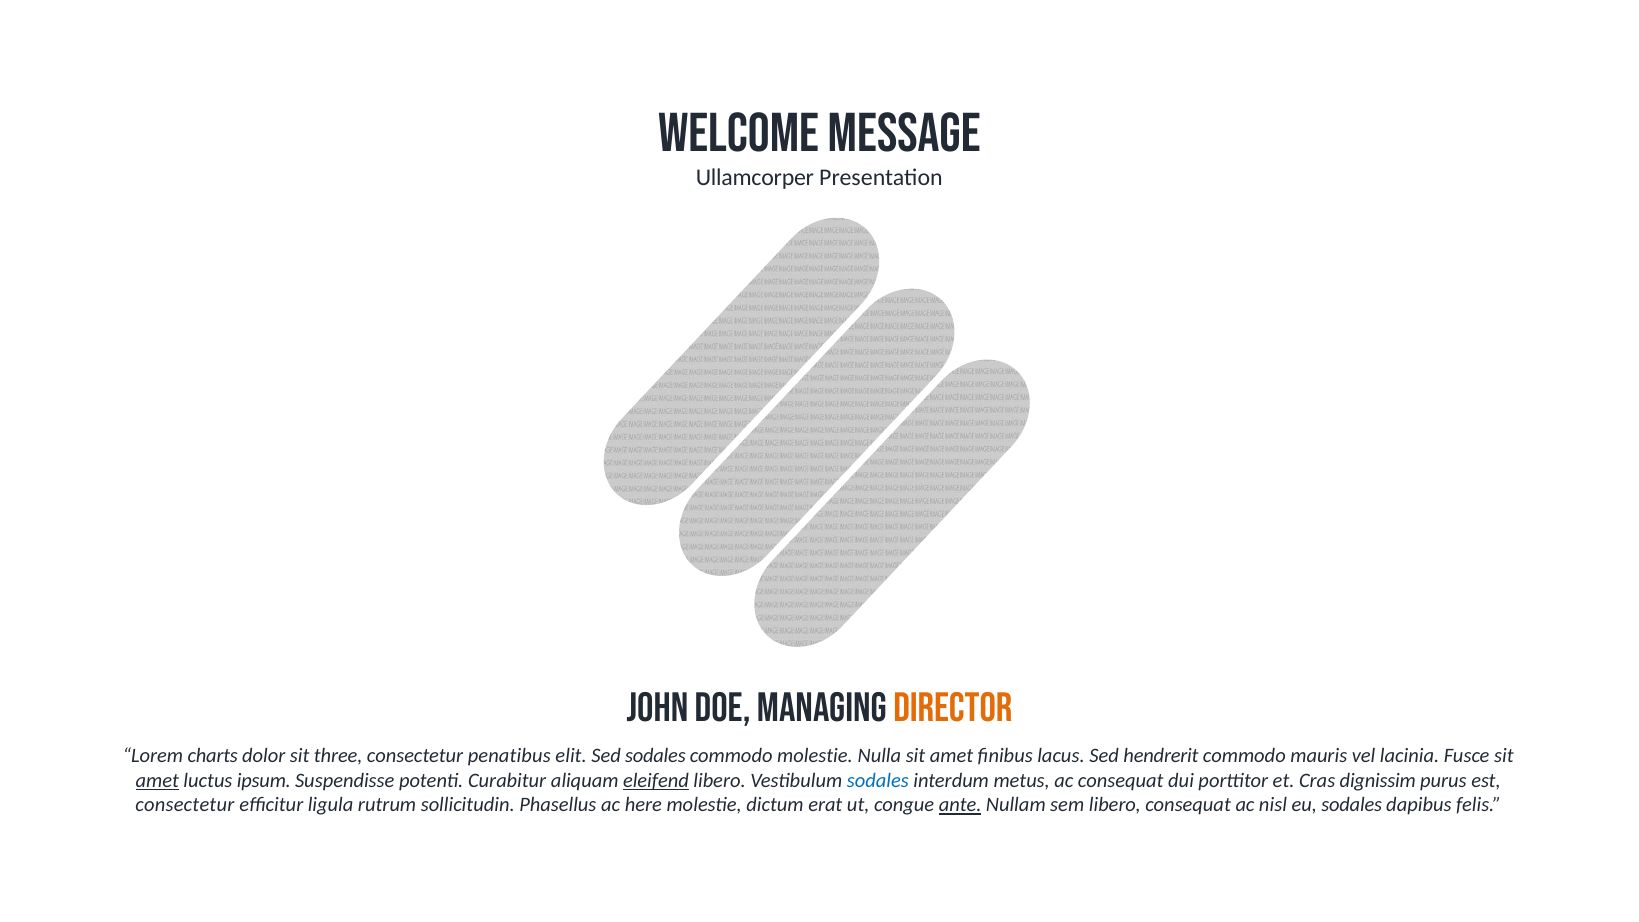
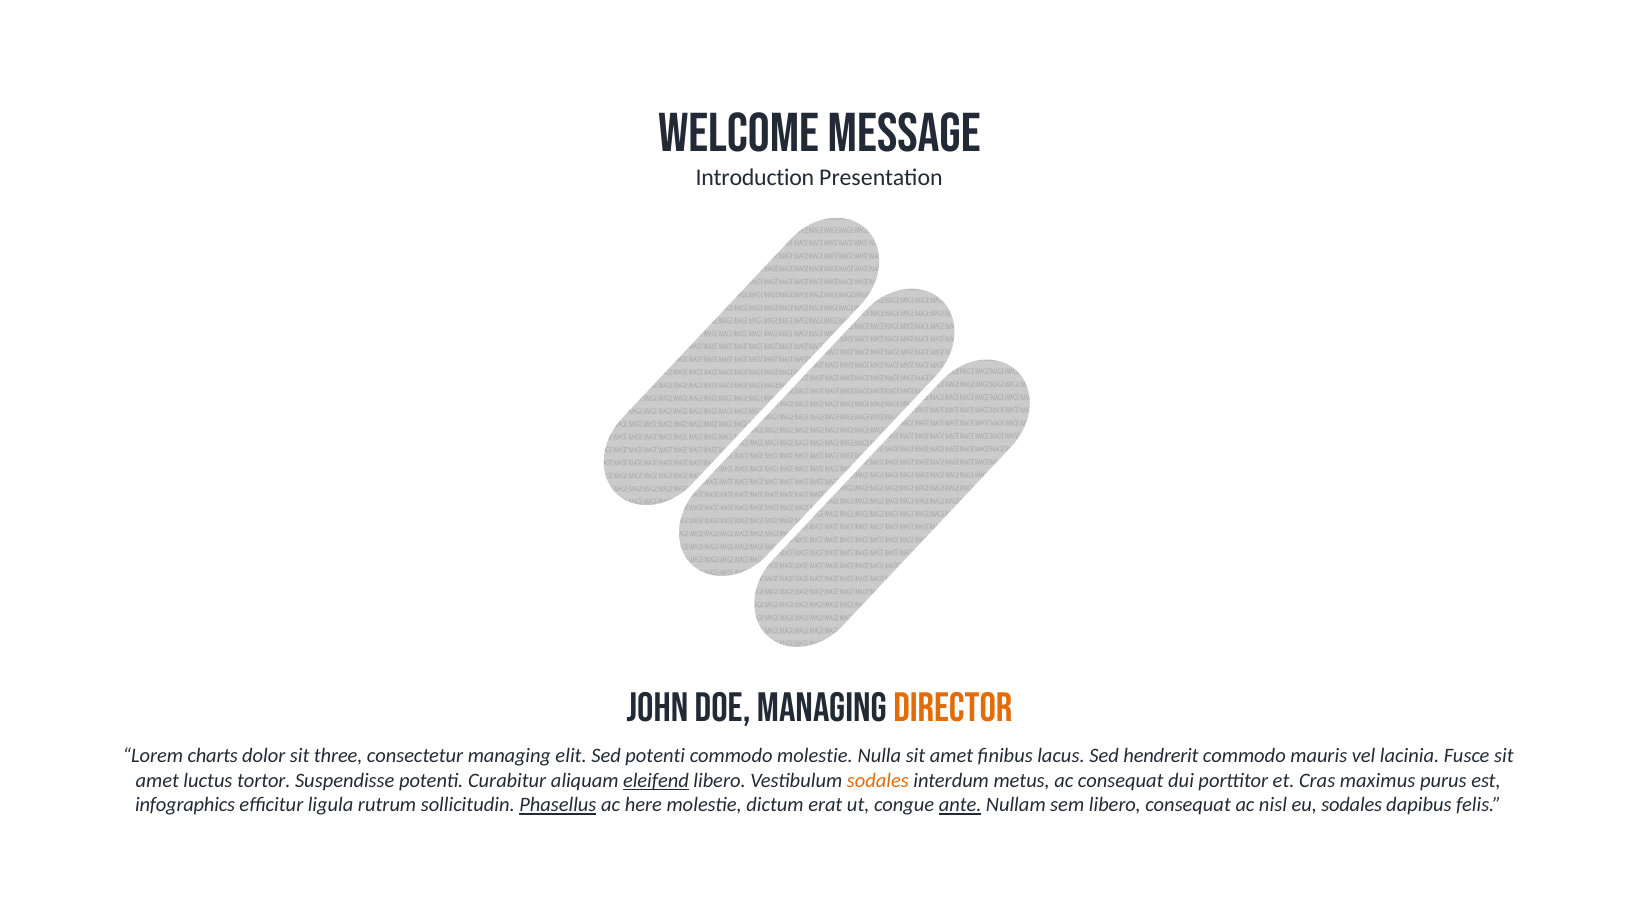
Ullamcorper: Ullamcorper -> Introduction (755, 178)
consectetur penatibus: penatibus -> managing (509, 756)
Sed sodales: sodales -> potenti (655, 756)
amet underline: present -> none (157, 780)
ipsum: ipsum -> tortor (264, 780)
sodales colour: blue -> orange (878, 780)
dignissim: dignissim -> maximus (1378, 780)
consectetur: consectetur -> infographics (185, 805)
Phasellus underline: none -> present (558, 805)
